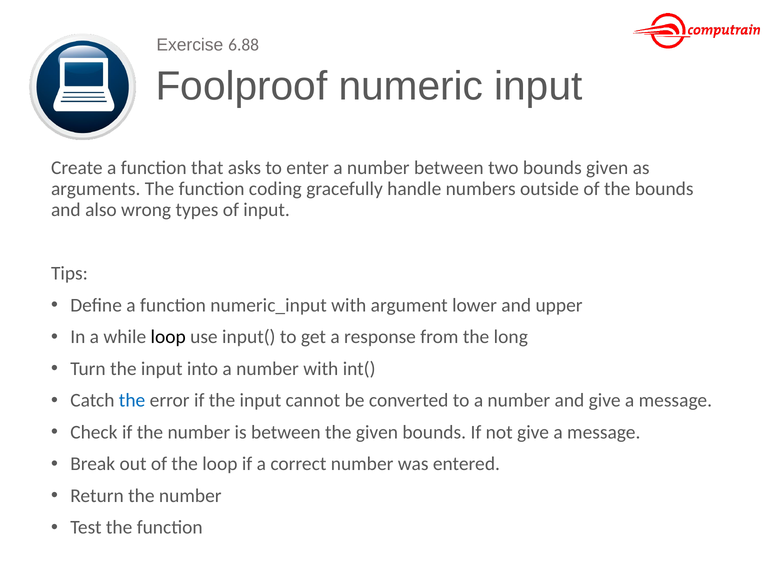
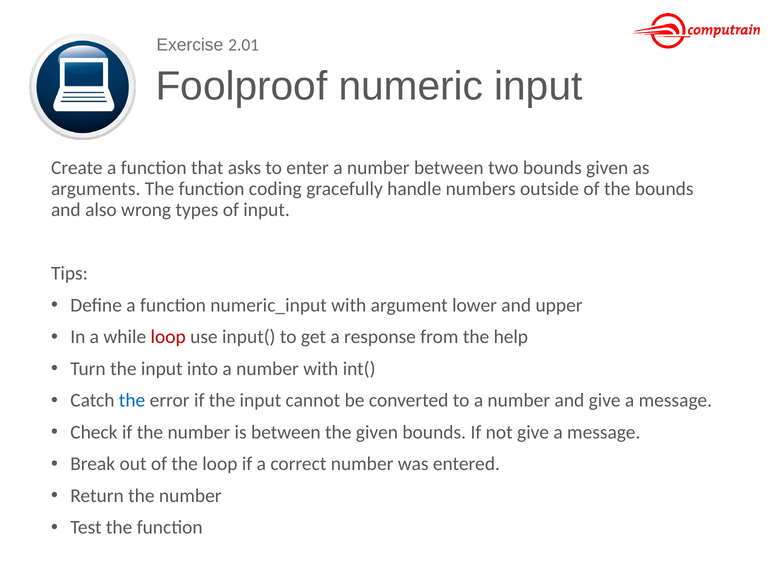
6.88: 6.88 -> 2.01 (244, 45)
loop colour: black -> red (168, 337)
long: long -> help (511, 337)
